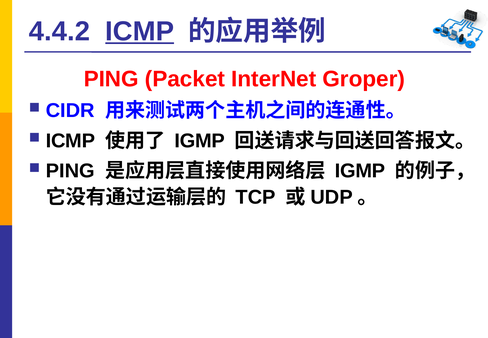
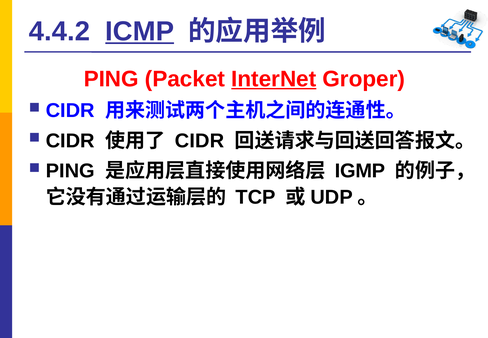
InterNet underline: none -> present (274, 79)
ICMP: ICMP -> CIDR (70, 141)
IGMP: IGMP -> CIDR (199, 141)
